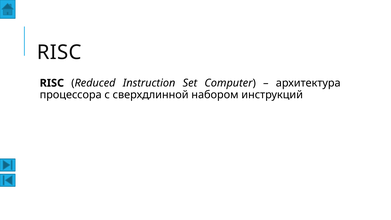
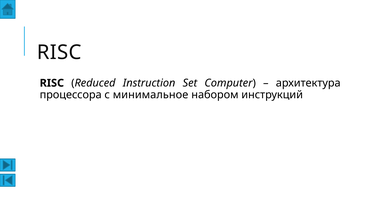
сверхдлинной: сверхдлинной -> минимальное (151, 95)
